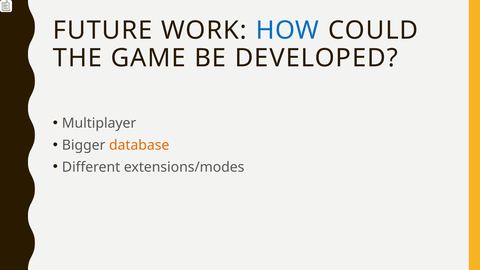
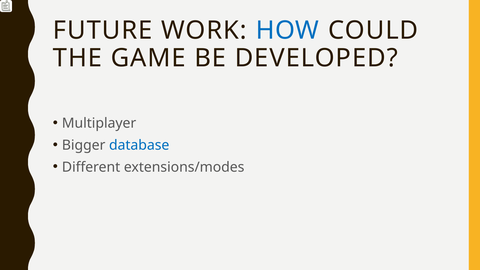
database colour: orange -> blue (139, 145)
